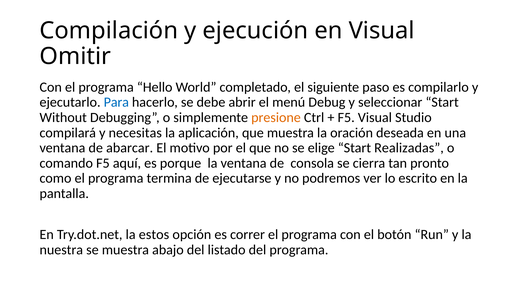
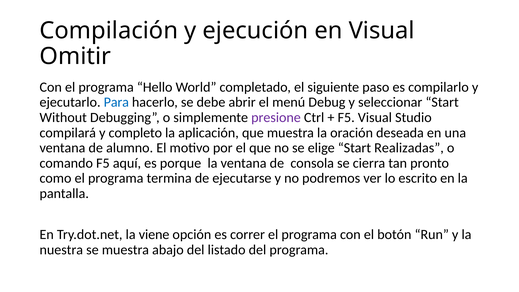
presione colour: orange -> purple (276, 117)
necesitas: necesitas -> completo (135, 133)
abarcar: abarcar -> alumno (130, 148)
estos: estos -> viene (154, 235)
